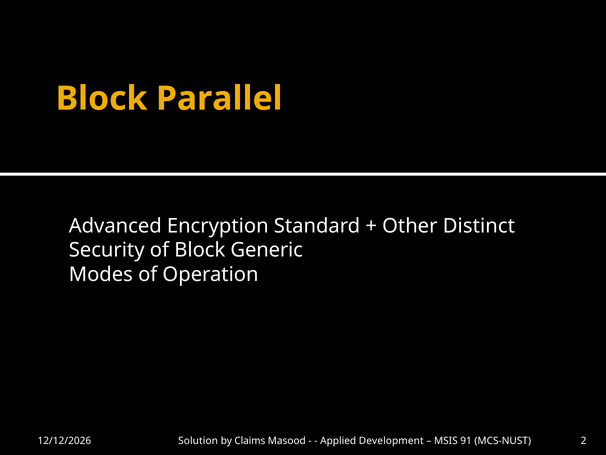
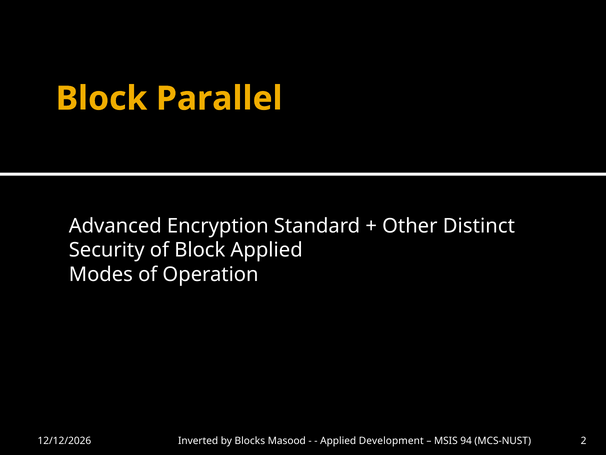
Block Generic: Generic -> Applied (267, 250)
Solution: Solution -> Inverted (198, 440)
Claims: Claims -> Blocks (250, 440)
91: 91 -> 94 (466, 440)
